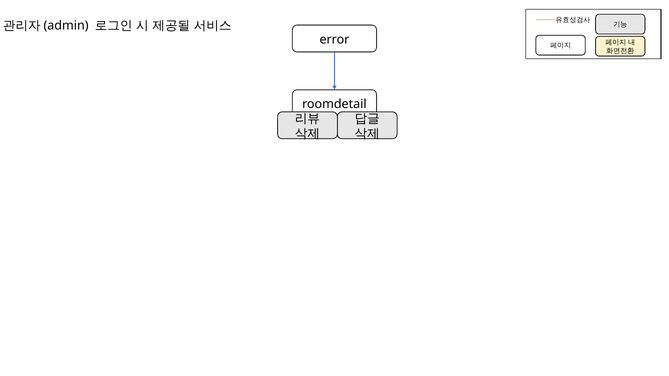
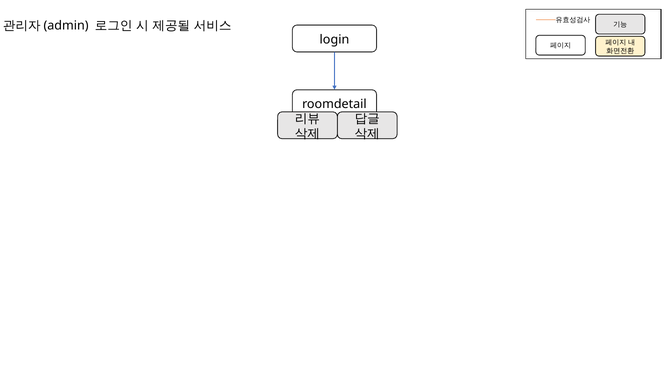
error: error -> login (334, 39)
